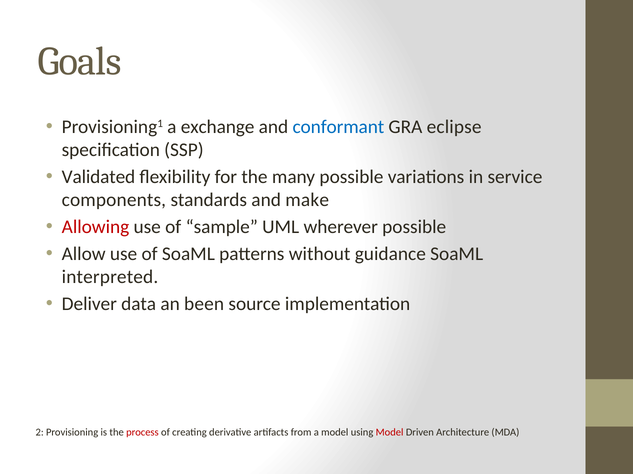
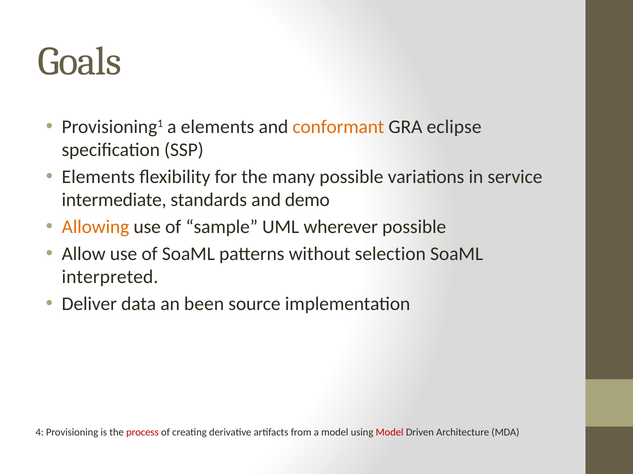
a exchange: exchange -> elements (218, 127)
conformant colour: blue -> orange (338, 127)
Validated: Validated -> Elements (98, 177)
components: components -> intermediate (114, 200)
make: make -> demo (307, 200)
Allowing colour: red -> orange (95, 227)
guidance: guidance -> selection (390, 254)
2: 2 -> 4 (40, 433)
